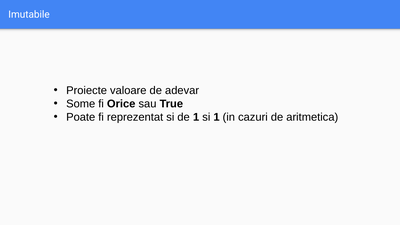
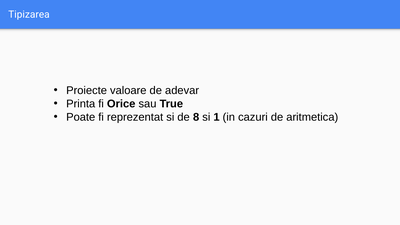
Imutabile: Imutabile -> Tipizarea (29, 15)
Some: Some -> Printa (81, 104)
de 1: 1 -> 8 (196, 117)
